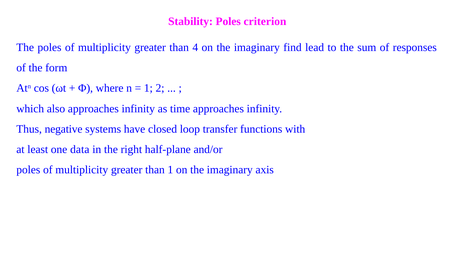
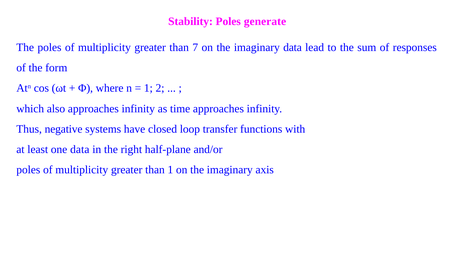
criterion: criterion -> generate (265, 21)
4: 4 -> 7 (195, 47)
imaginary find: find -> data (293, 47)
